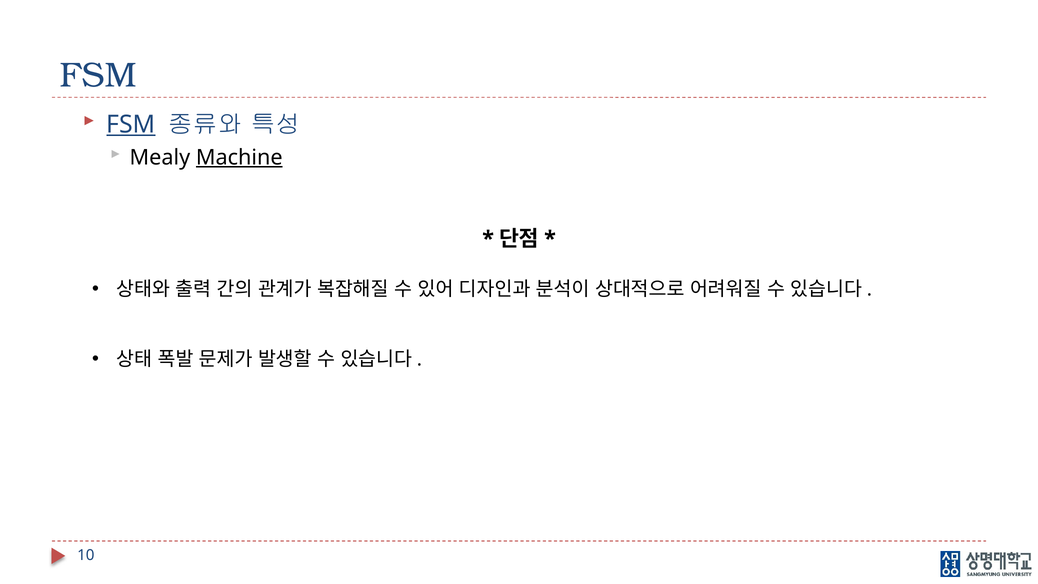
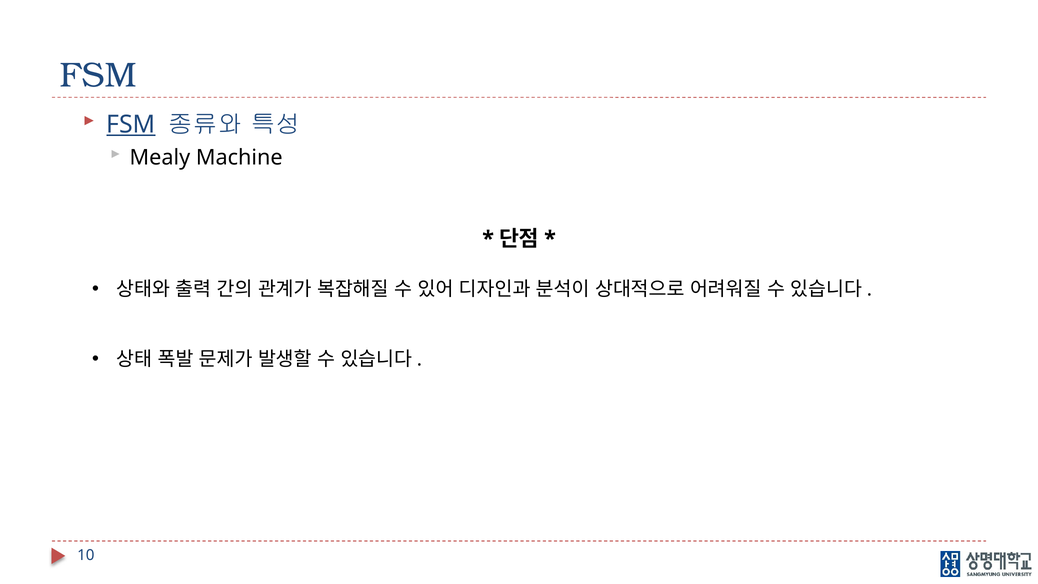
Machine underline: present -> none (239, 157)
